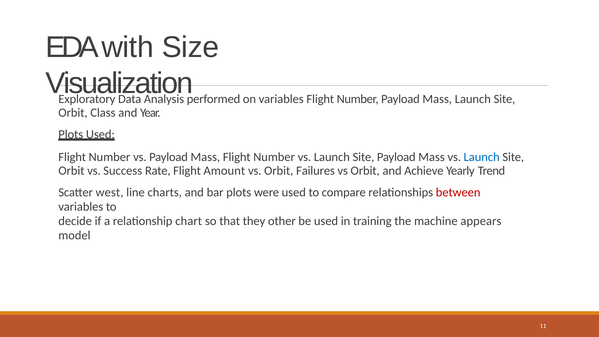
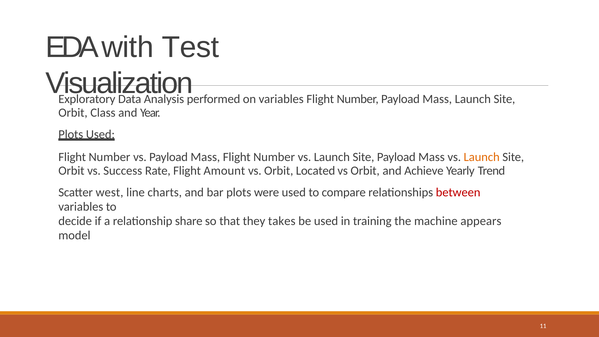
Size: Size -> Test (190, 47)
Launch colour: blue -> orange (482, 157)
Failures: Failures -> Located (316, 171)
chart: chart -> share (189, 221)
other: other -> takes (282, 221)
